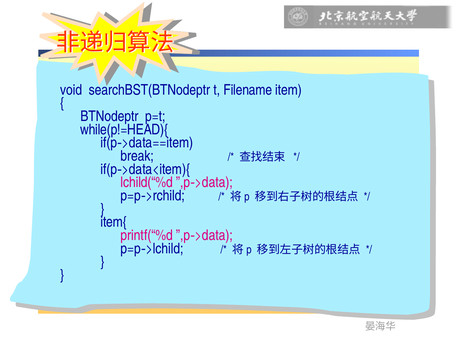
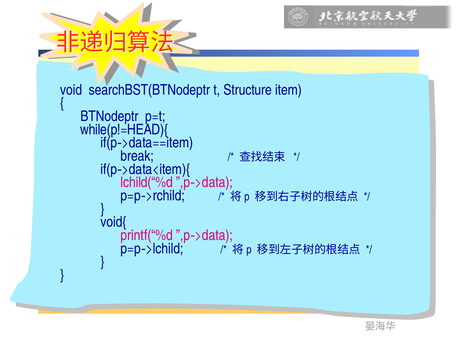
Filename: Filename -> Structure (248, 90)
item{: item{ -> void{ (114, 222)
